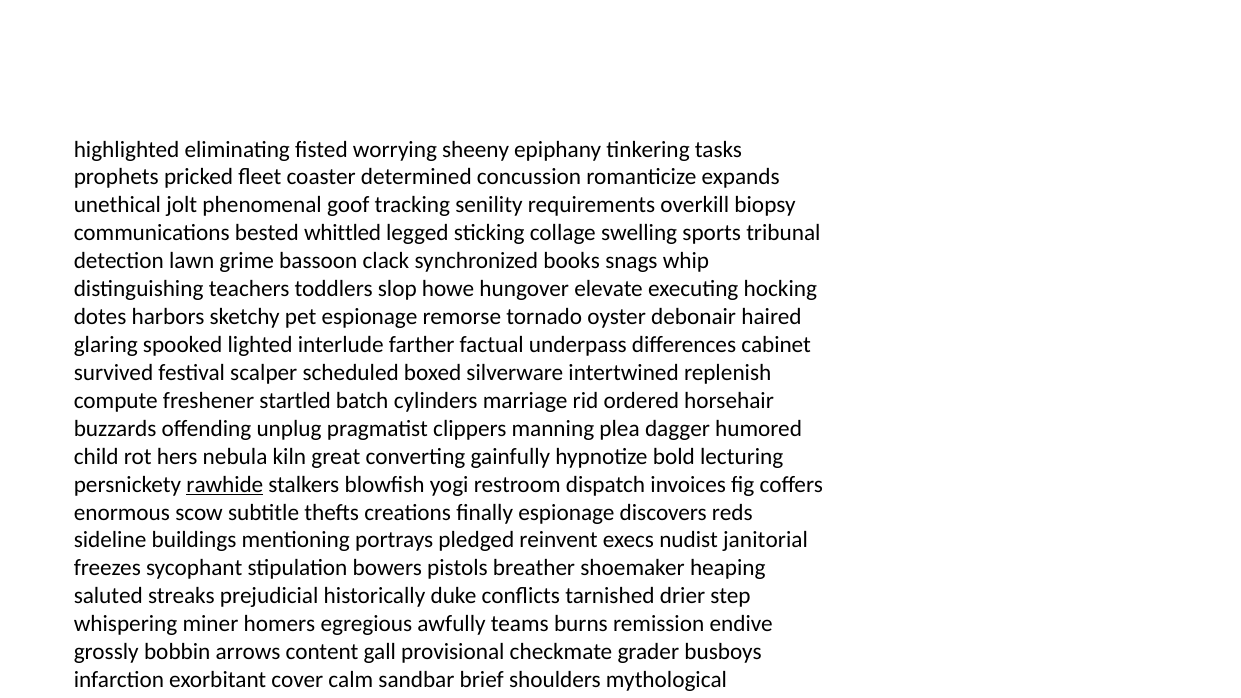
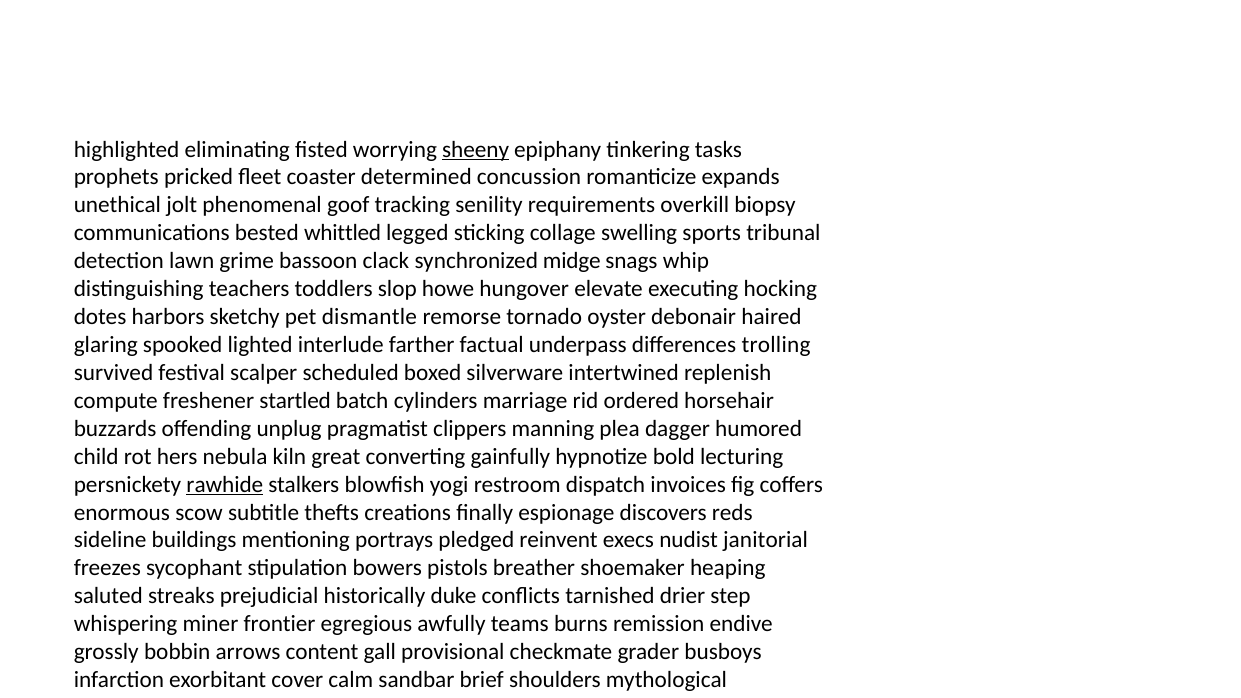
sheeny underline: none -> present (476, 149)
books: books -> midge (572, 261)
pet espionage: espionage -> dismantle (369, 317)
differences cabinet: cabinet -> trolling (776, 345)
homers: homers -> frontier (280, 624)
